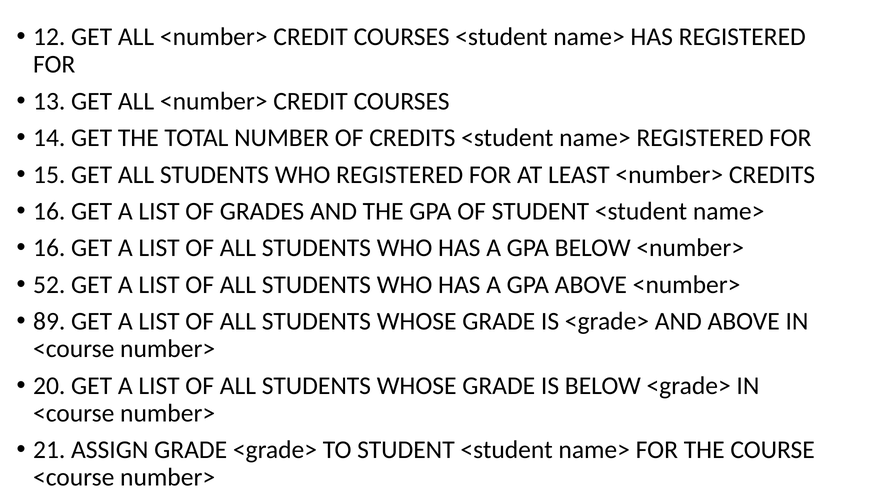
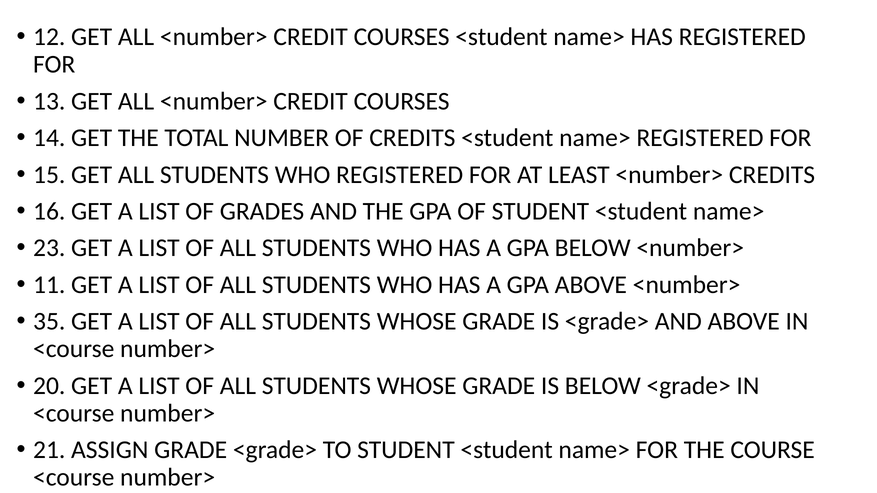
16: 16 -> 23 (49, 248)
52: 52 -> 11 (49, 285)
89: 89 -> 35 (49, 322)
